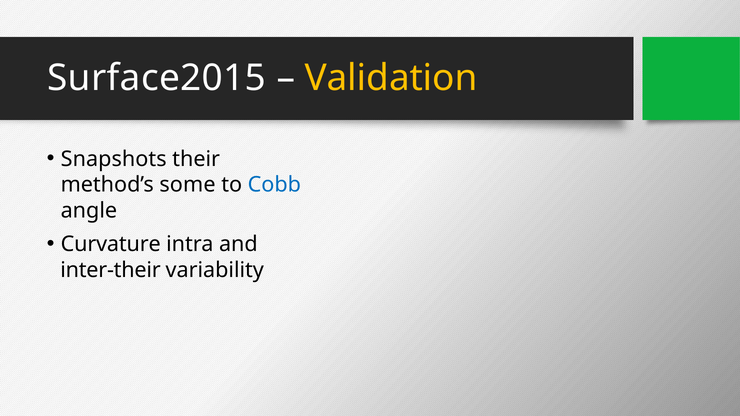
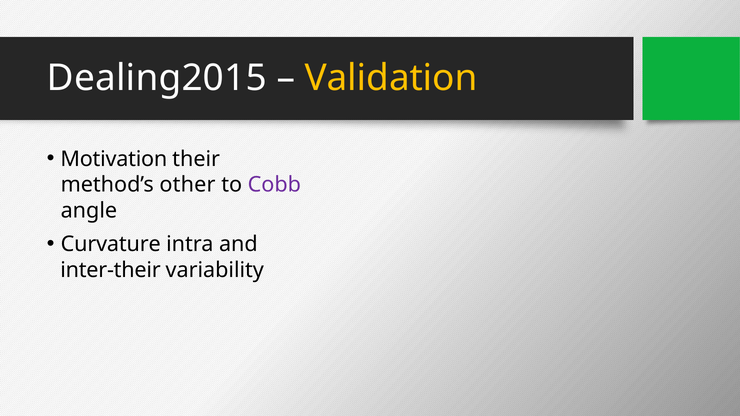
Surface2015: Surface2015 -> Dealing2015 (157, 78)
Snapshots: Snapshots -> Motivation (114, 159)
some: some -> other (187, 185)
Cobb colour: blue -> purple (274, 185)
